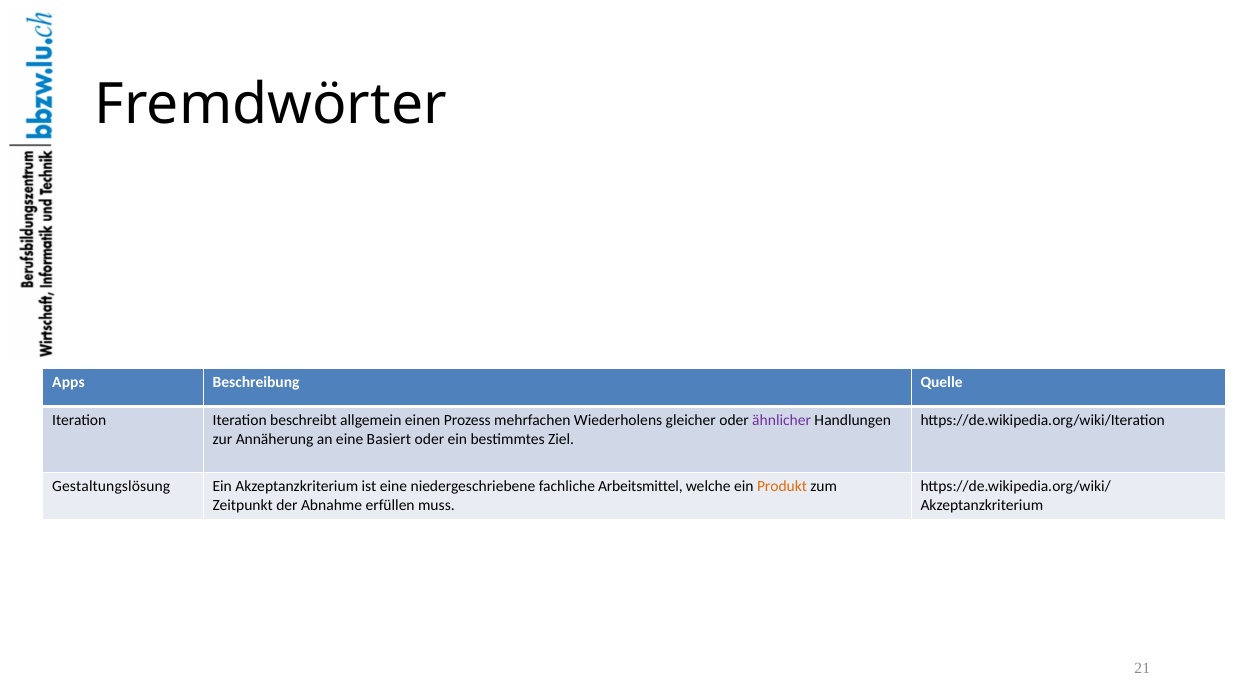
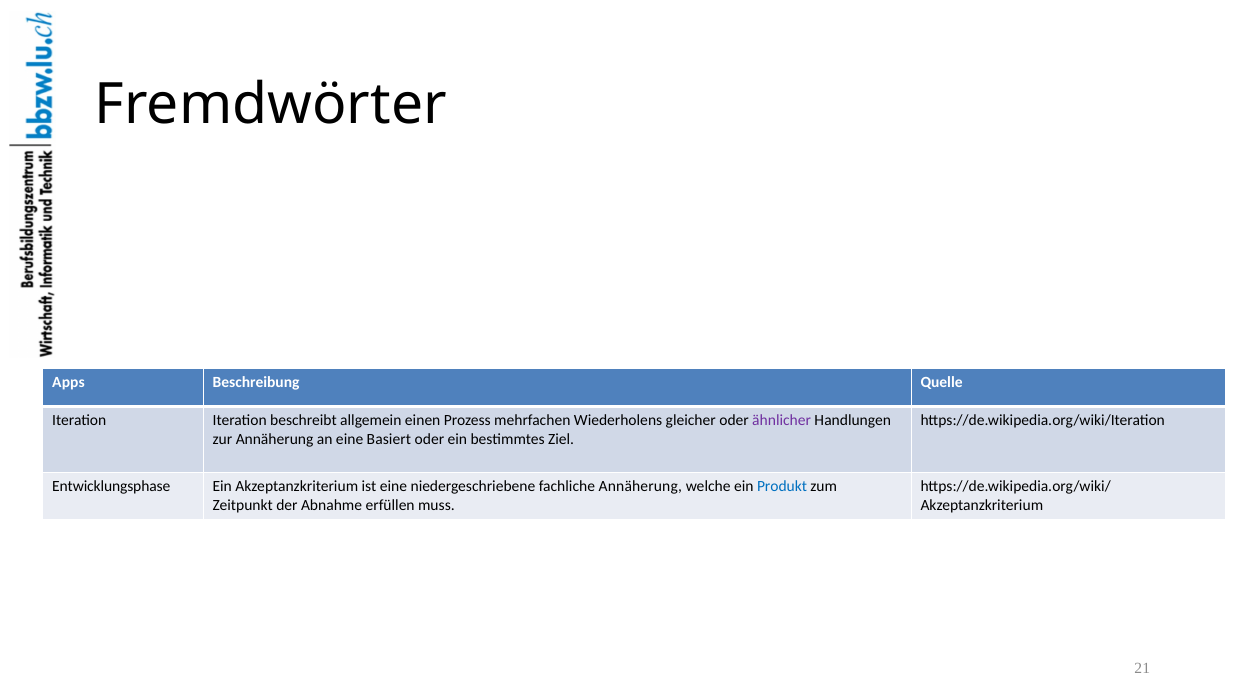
Gestaltungslösung: Gestaltungslösung -> Entwicklungsphase (111, 487)
fachliche Arbeitsmittel: Arbeitsmittel -> Annäherung (640, 487)
Produkt colour: orange -> blue (782, 487)
